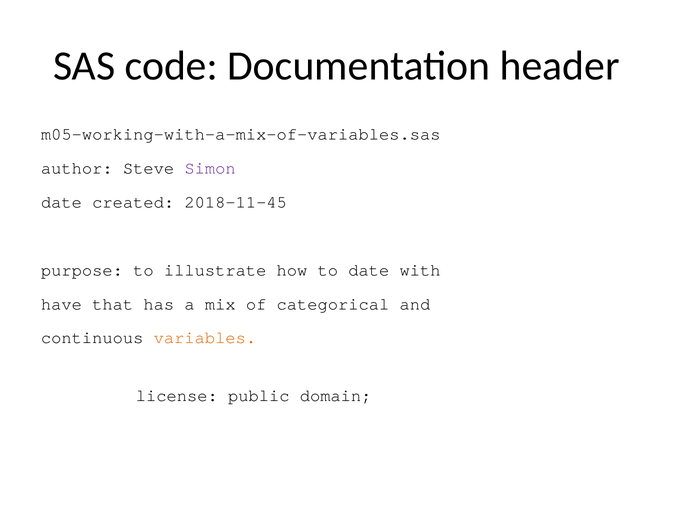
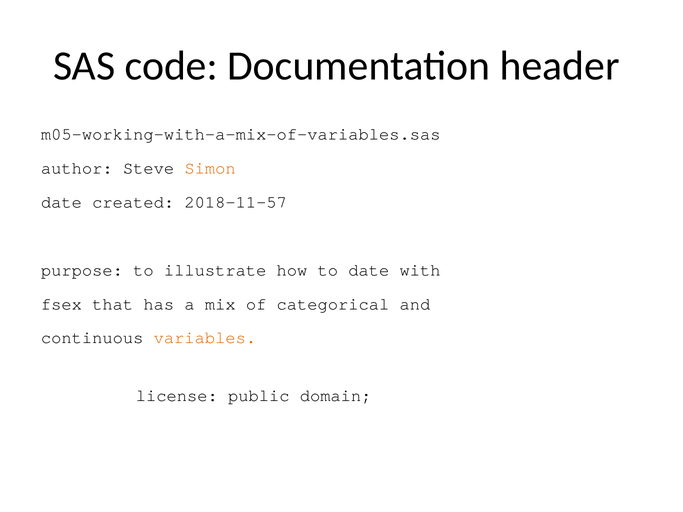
Simon colour: purple -> orange (210, 168)
2018-11-45: 2018-11-45 -> 2018-11-57 (236, 202)
have: have -> fsex (61, 304)
